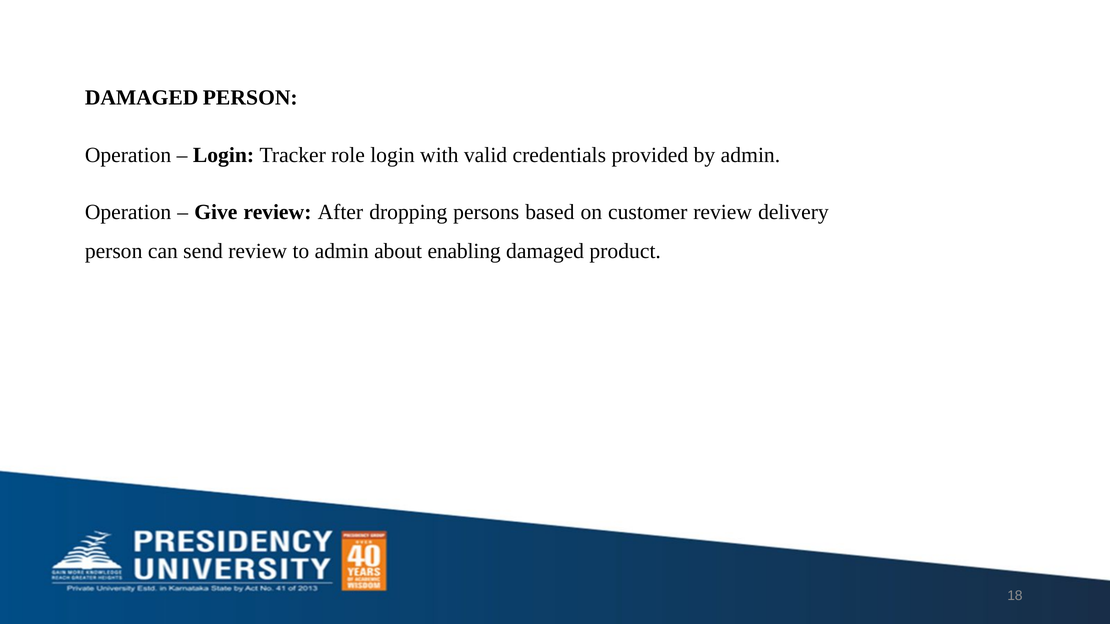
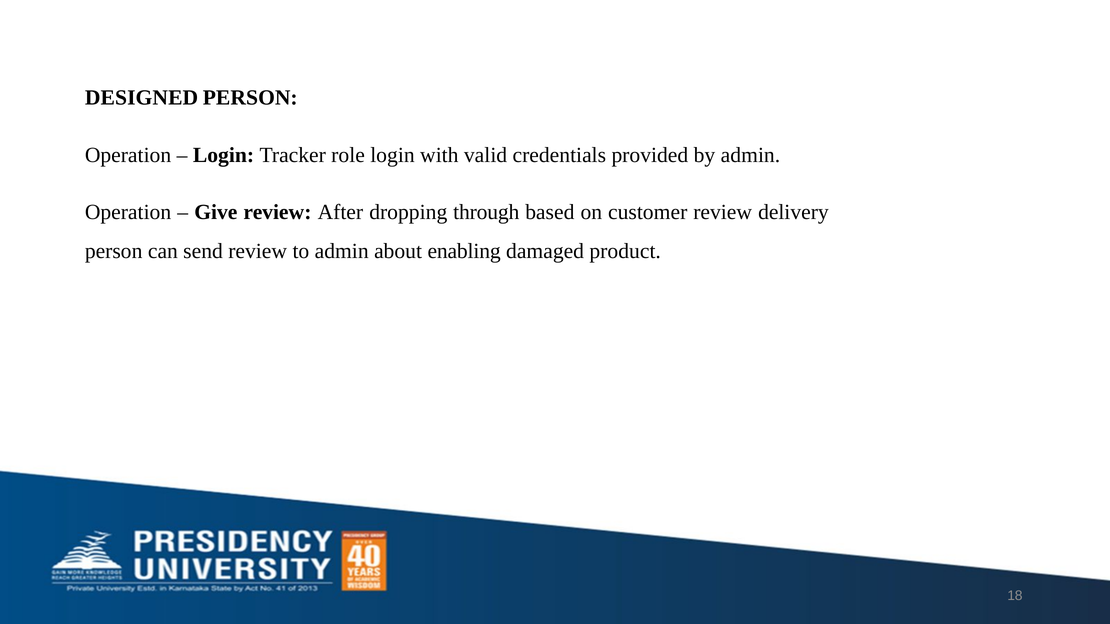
DAMAGED: DAMAGED -> DESIGNED (142, 98)
persons: persons -> through (486, 212)
